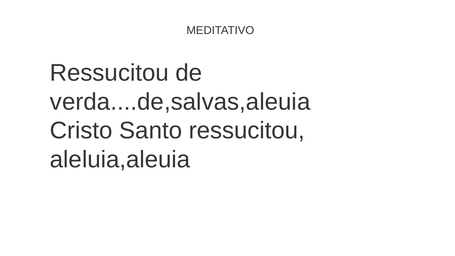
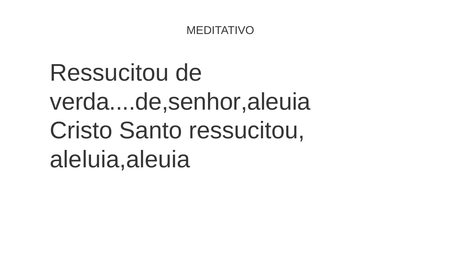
verda....de,salvas,aleuia: verda....de,salvas,aleuia -> verda....de,senhor,aleuia (180, 102)
